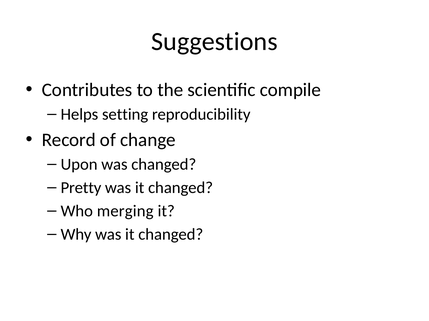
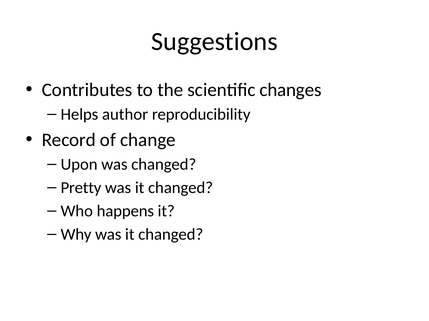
compile: compile -> changes (291, 90)
setting: setting -> author (125, 115)
merging: merging -> happens (125, 211)
